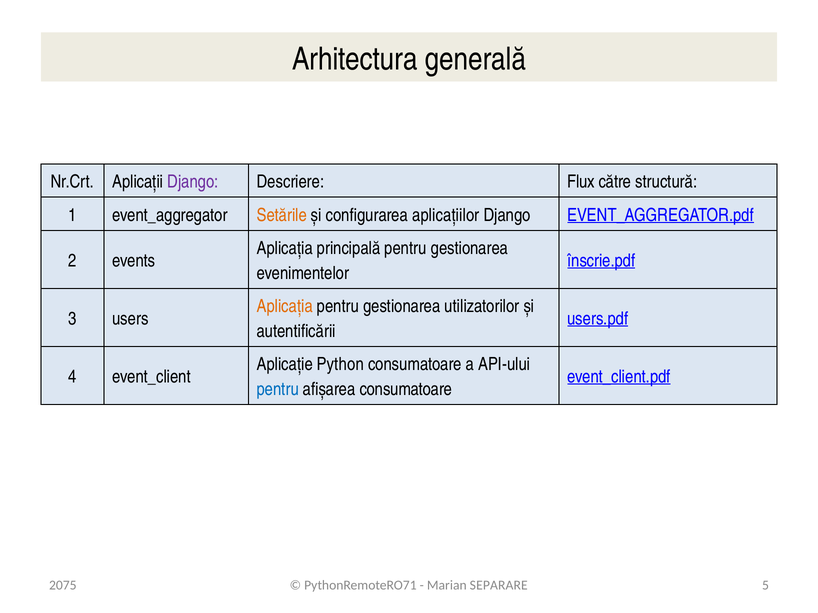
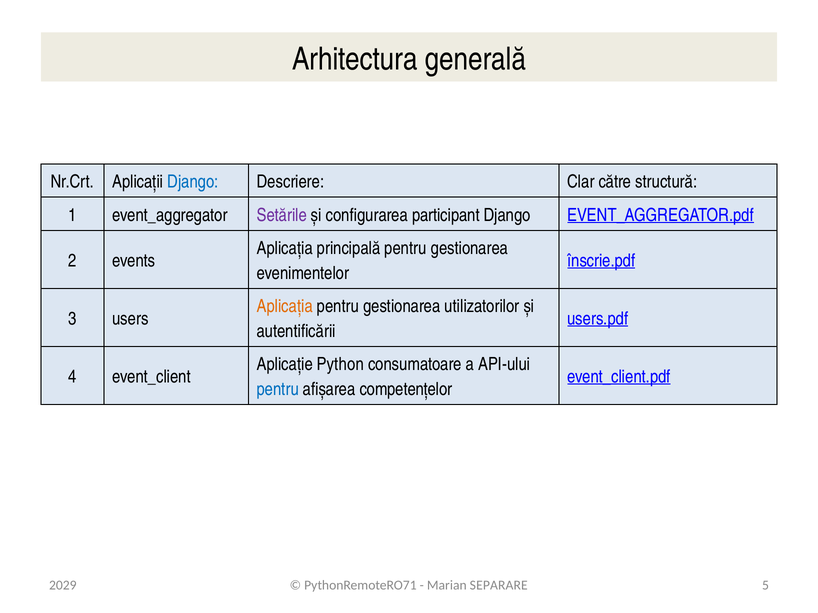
Django colour: purple -> blue (193, 182)
Flux: Flux -> Clar (581, 182)
Setările colour: orange -> purple (282, 215)
aplicațiilor: aplicațiilor -> participant (446, 215)
afișarea consumatoare: consumatoare -> competențelor (406, 390)
2075: 2075 -> 2029 (63, 586)
